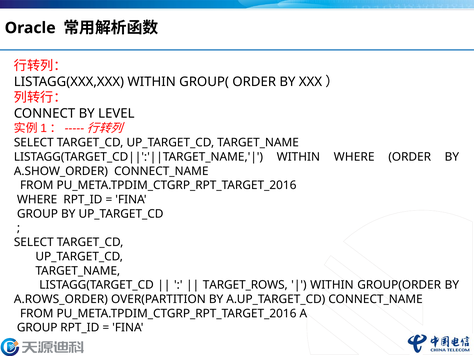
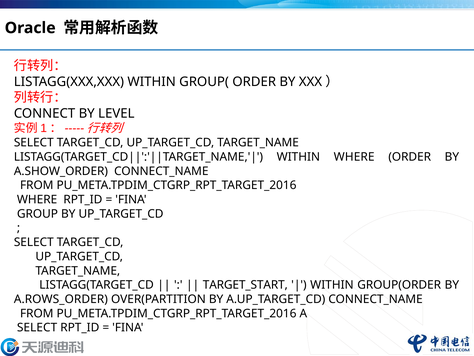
TARGET_ROWS: TARGET_ROWS -> TARGET_START (245, 285)
GROUP: GROUP -> SELECT (37, 327)
